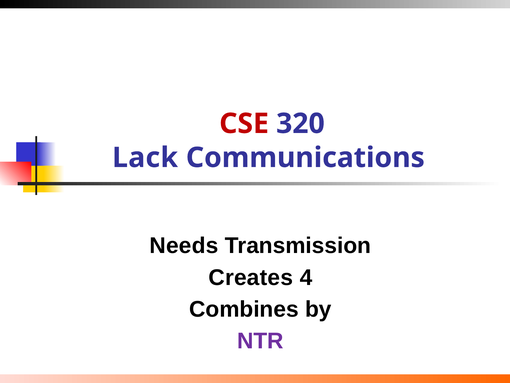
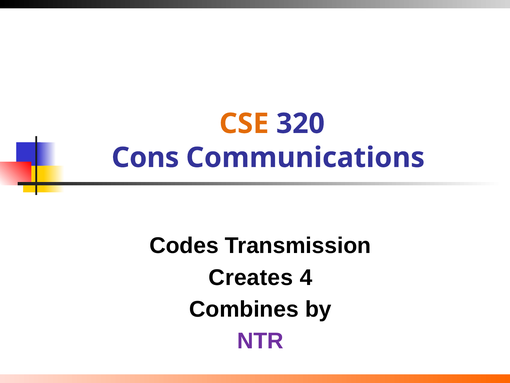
CSE colour: red -> orange (244, 123)
Lack: Lack -> Cons (145, 157)
Needs: Needs -> Codes (184, 245)
